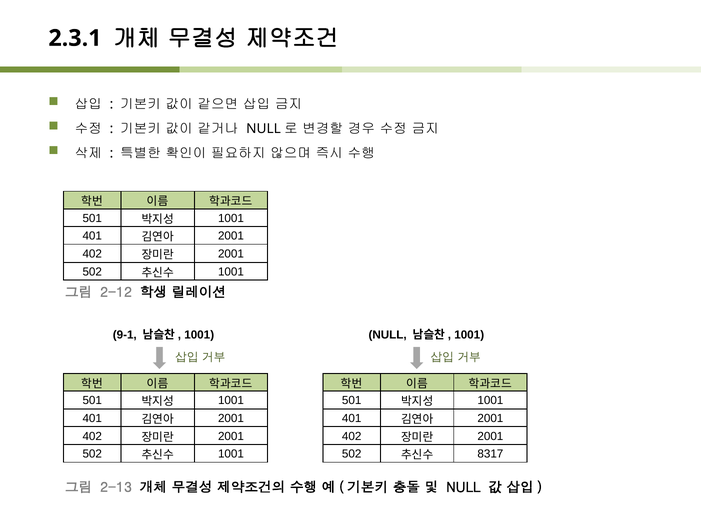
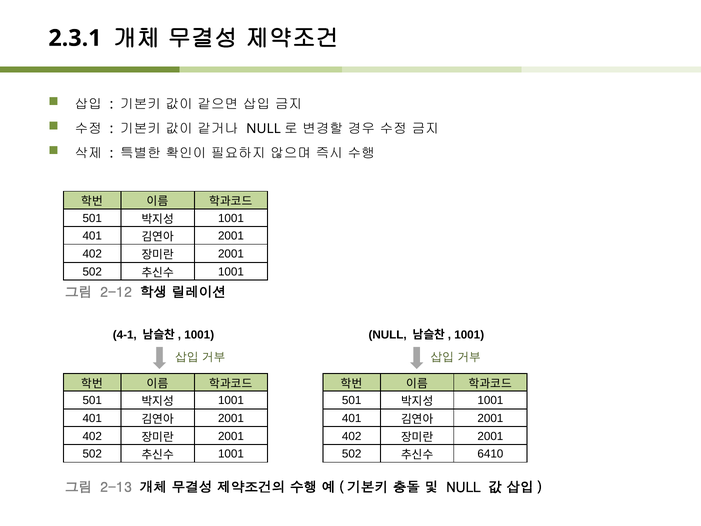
9-1: 9-1 -> 4-1 (125, 335)
8317: 8317 -> 6410 (490, 454)
